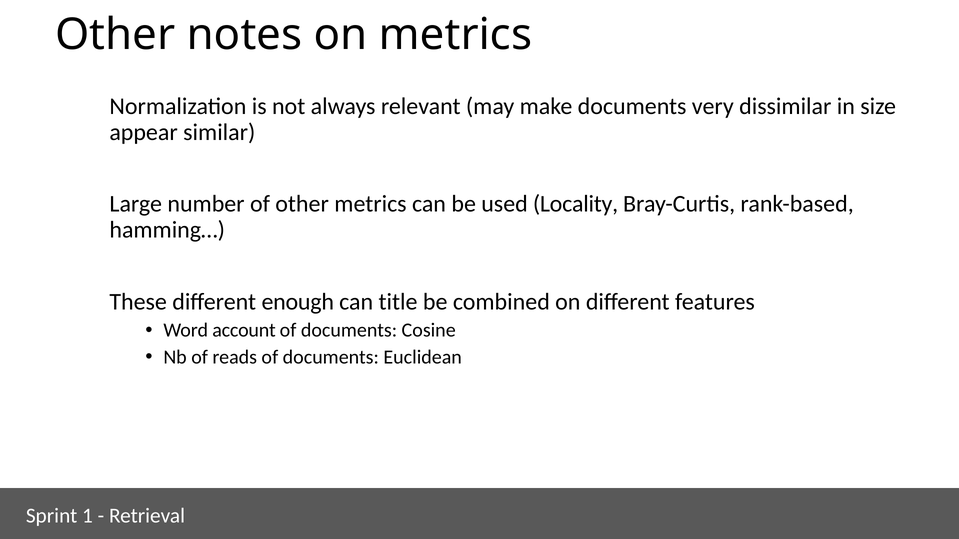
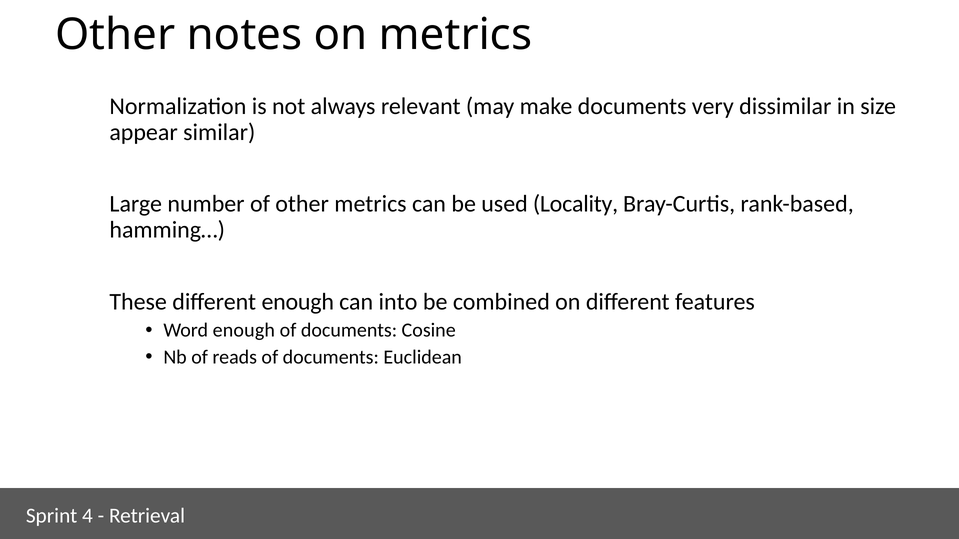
title: title -> into (398, 302)
Word account: account -> enough (244, 331)
1: 1 -> 4 (87, 516)
